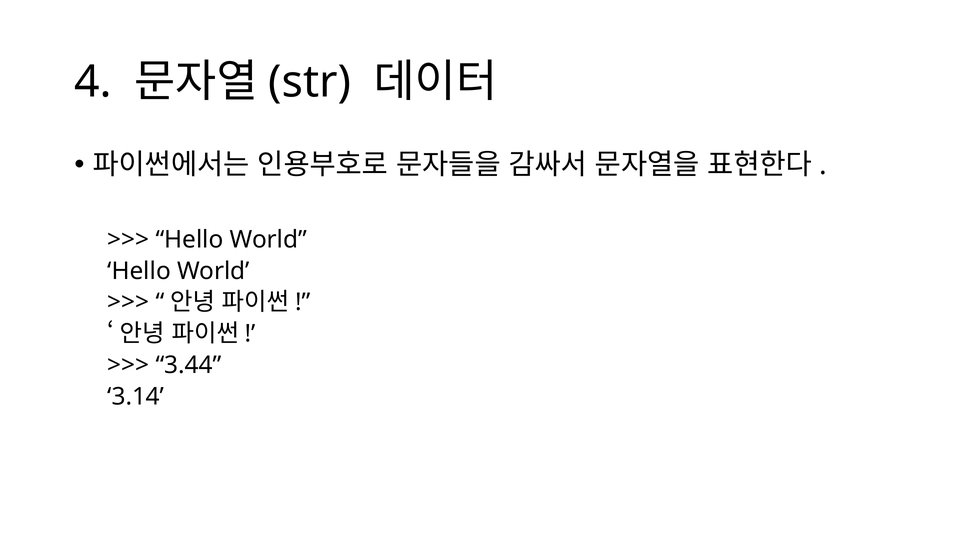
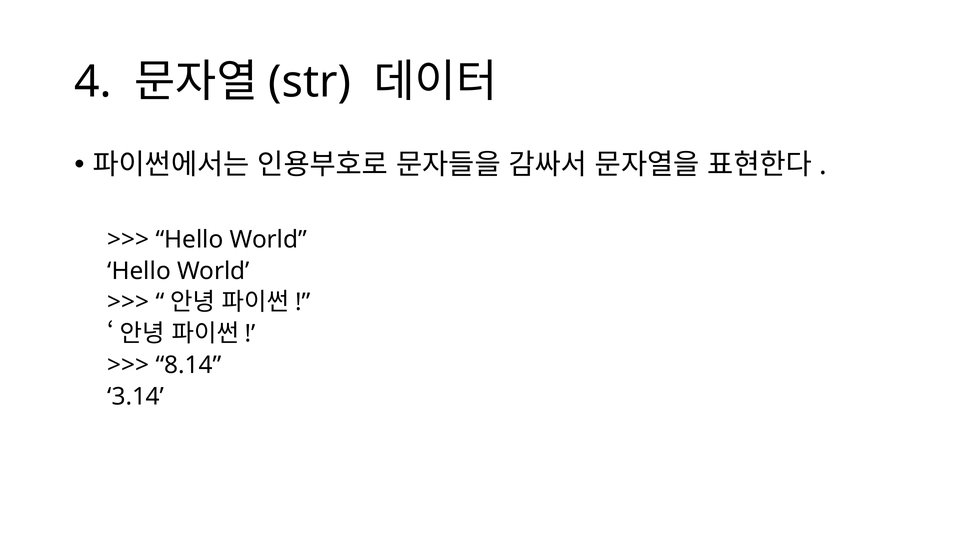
3.44: 3.44 -> 8.14 (188, 365)
